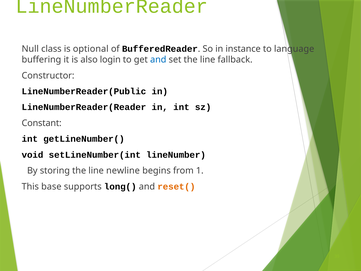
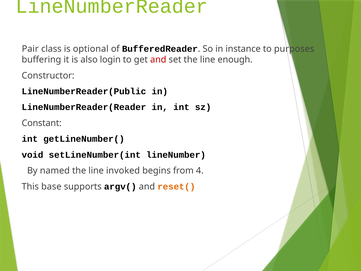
Null: Null -> Pair (30, 49)
language: language -> purposes (294, 49)
and colour: blue -> red (158, 60)
fallback: fallback -> enough (235, 60)
storing: storing -> named (55, 171)
newline: newline -> invoked (123, 171)
1: 1 -> 4 (200, 171)
long(: long( -> argv( (120, 186)
